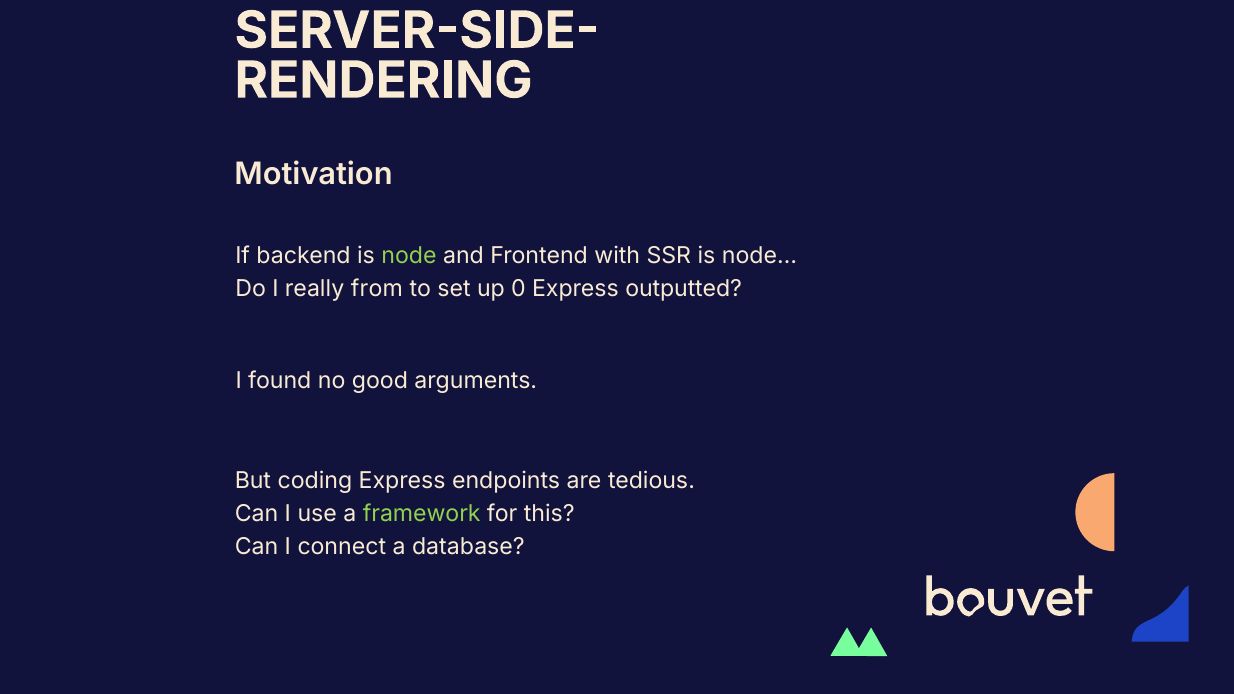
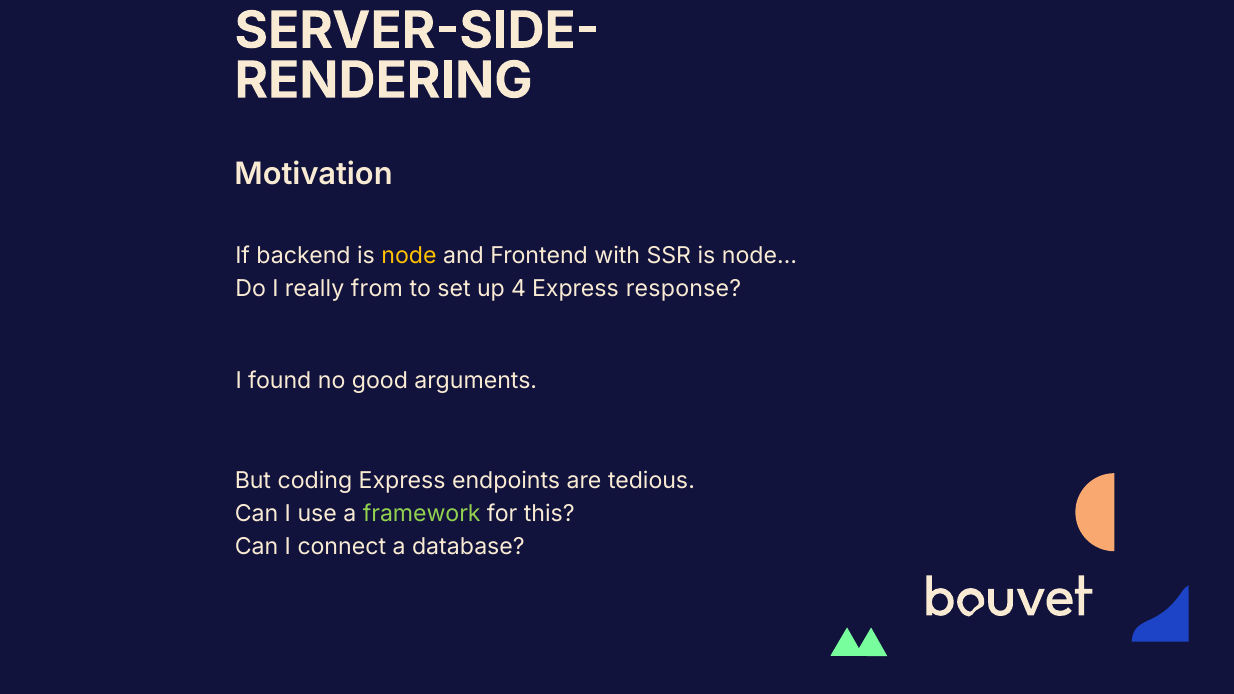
node colour: light green -> yellow (409, 256)
0: 0 -> 4 (519, 289)
outputted: outputted -> response (684, 289)
